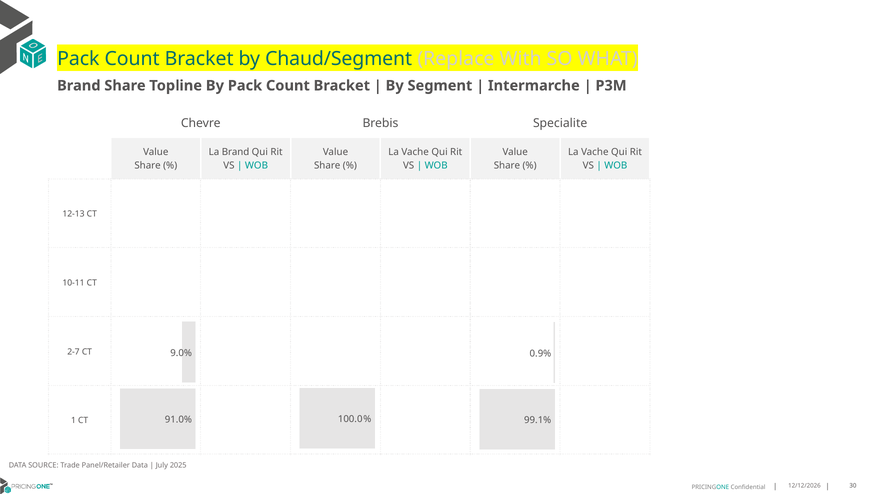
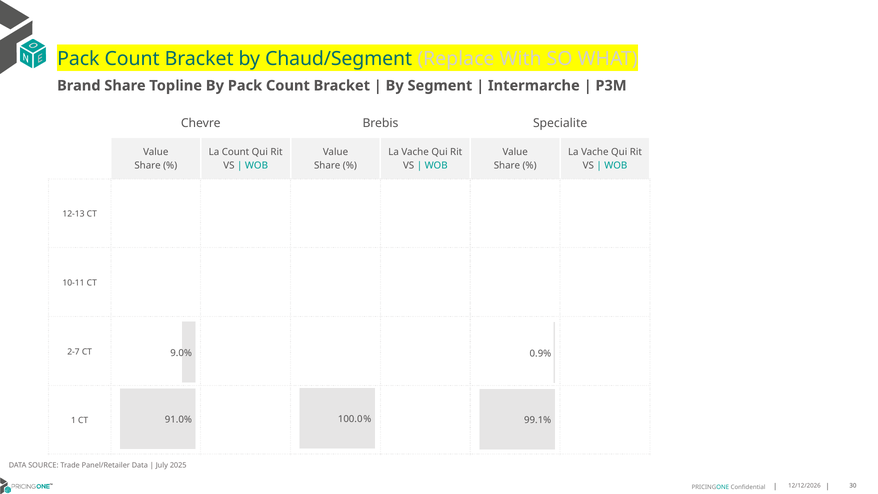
La Brand: Brand -> Count (236, 152)
